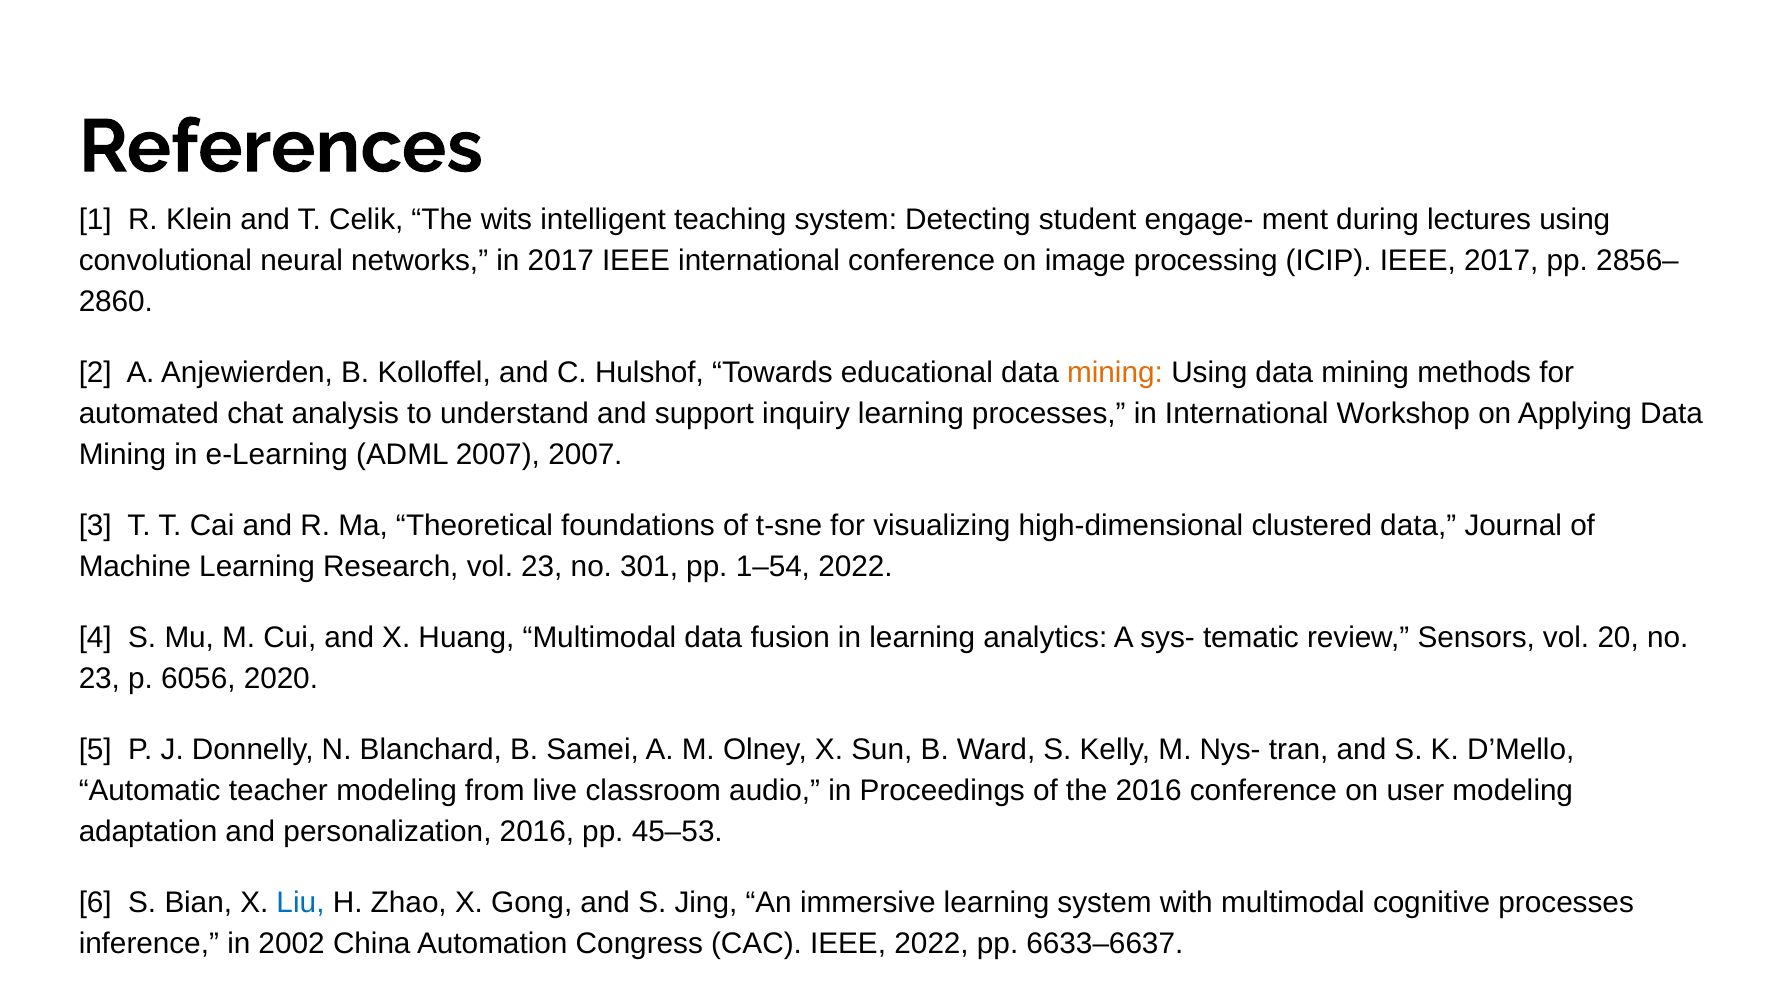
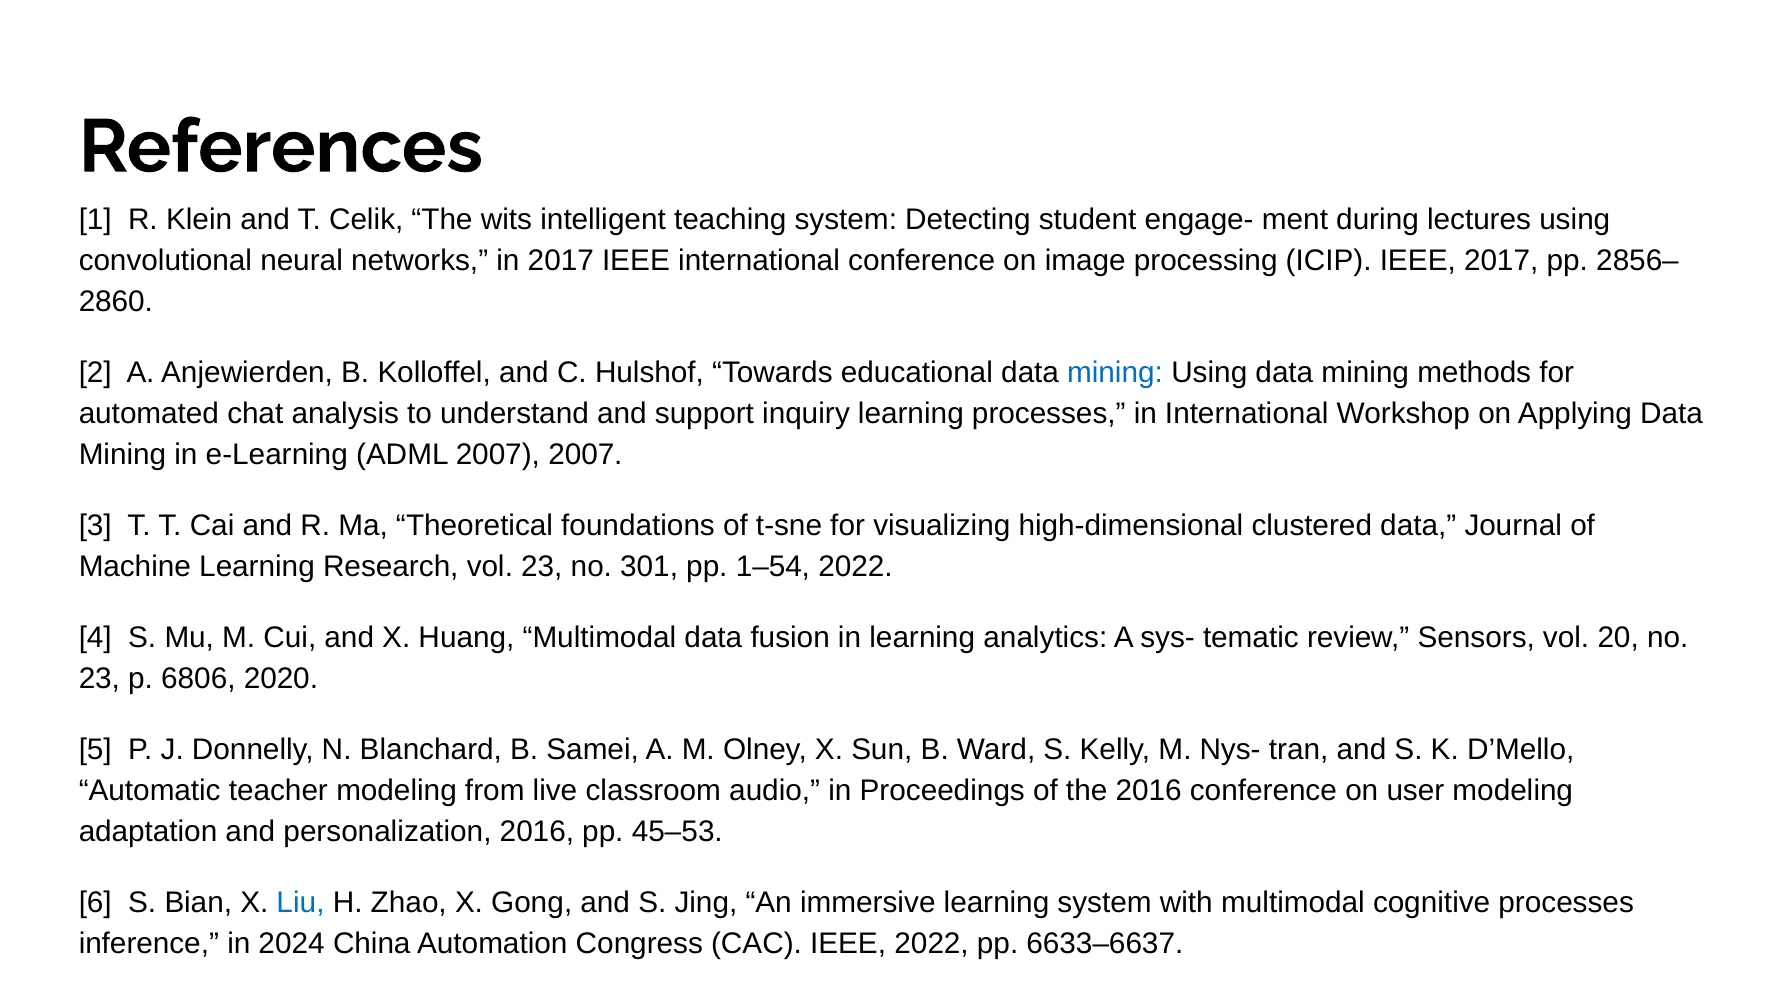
mining colour: orange -> blue (1115, 373)
6056: 6056 -> 6806 (198, 678)
2002: 2002 -> 2024 (292, 943)
